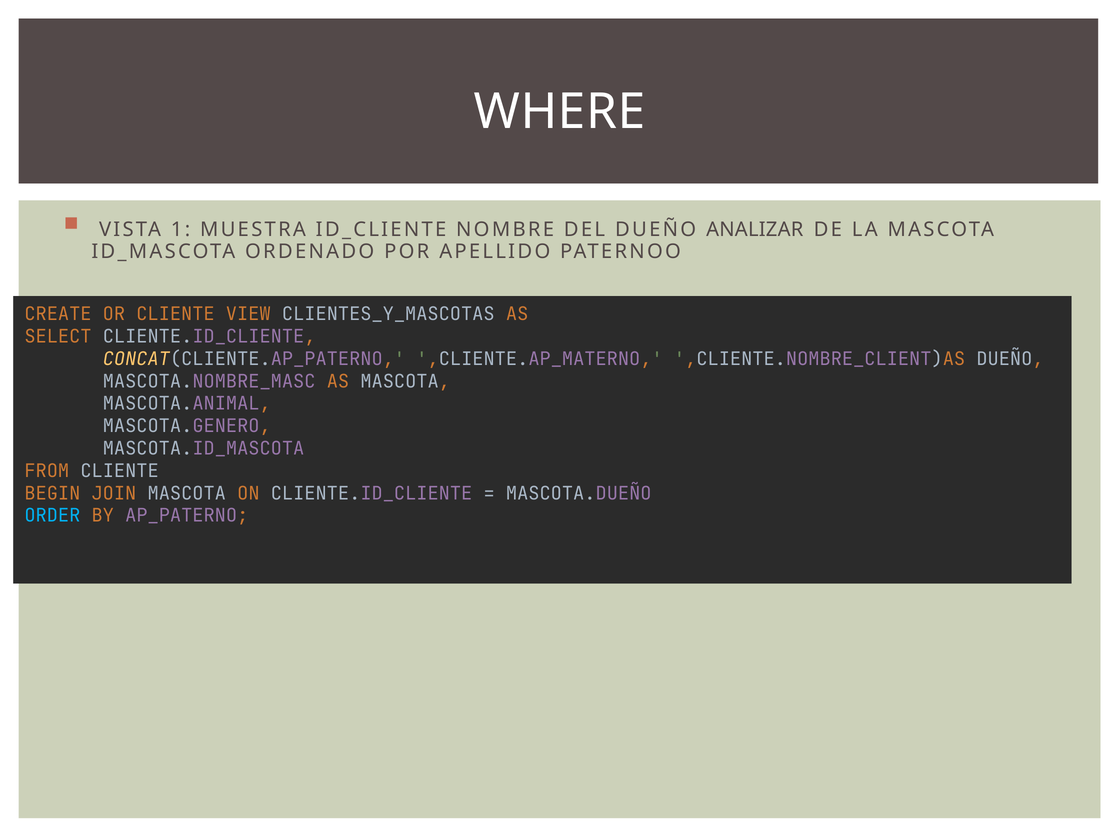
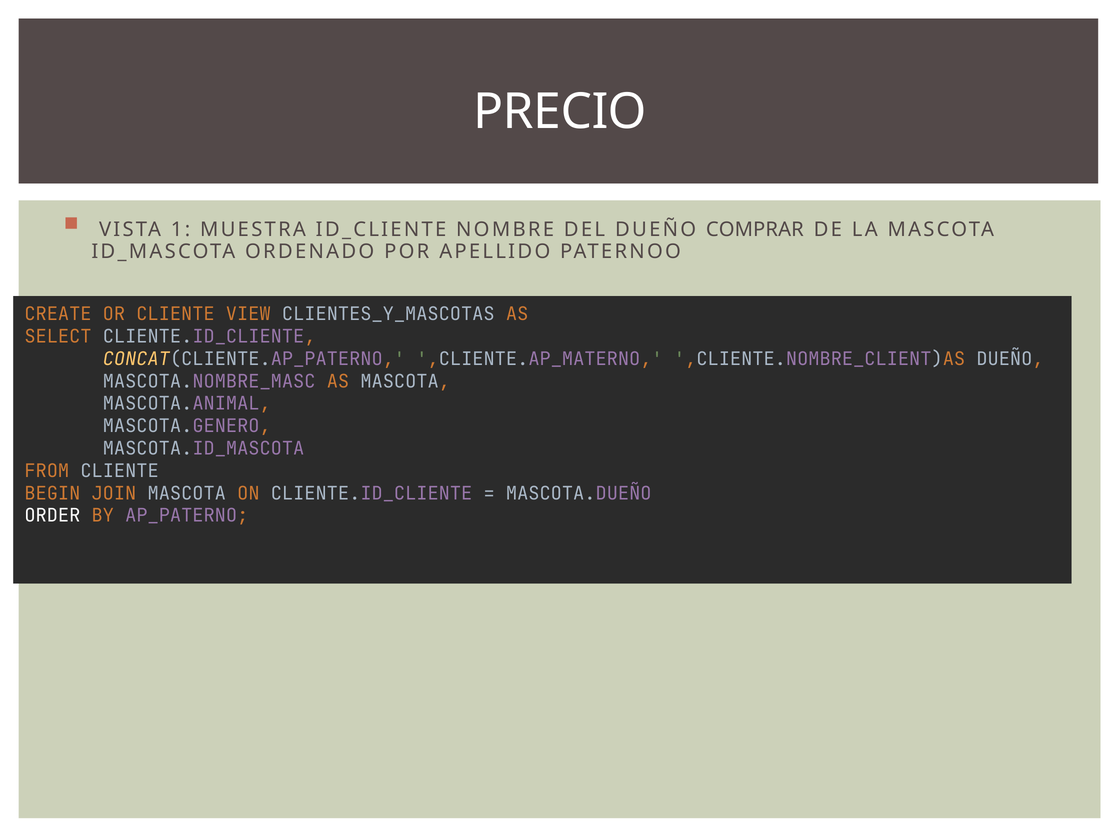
WHERE: WHERE -> PRECIO (560, 112)
ANALIZAR: ANALIZAR -> COMPRAR (755, 230)
ORDER colour: light blue -> white (52, 516)
